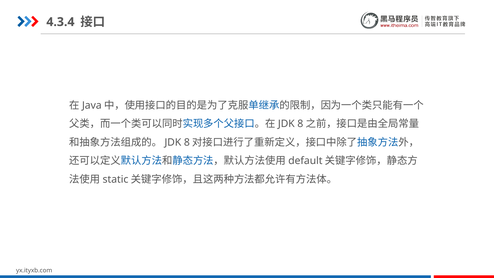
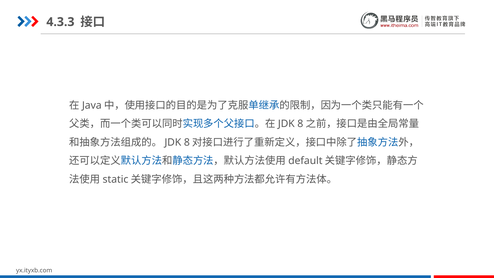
4.3.4: 4.3.4 -> 4.3.3 (60, 22)
